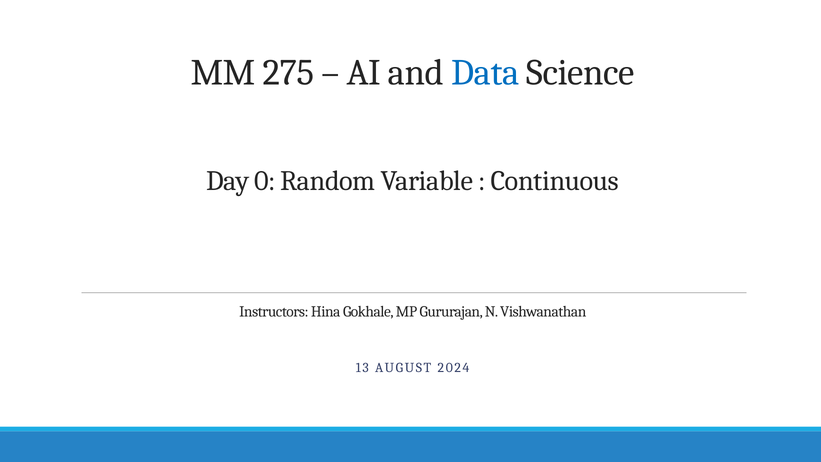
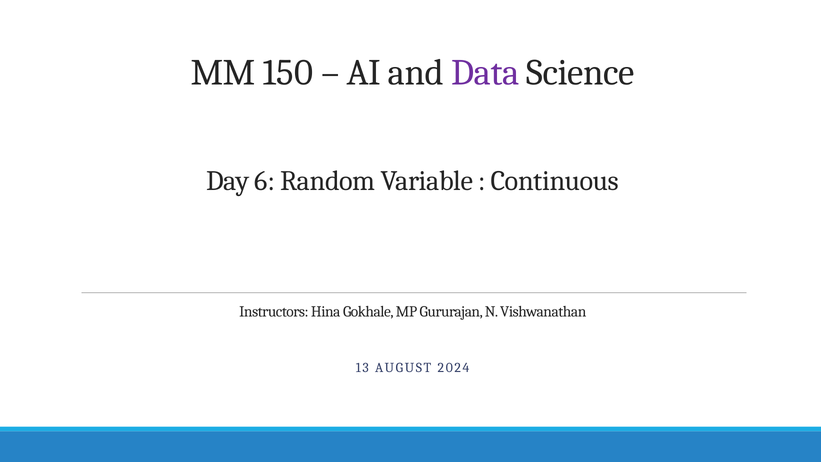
275: 275 -> 150 (288, 73)
Data colour: blue -> purple (485, 73)
0: 0 -> 6 (265, 181)
